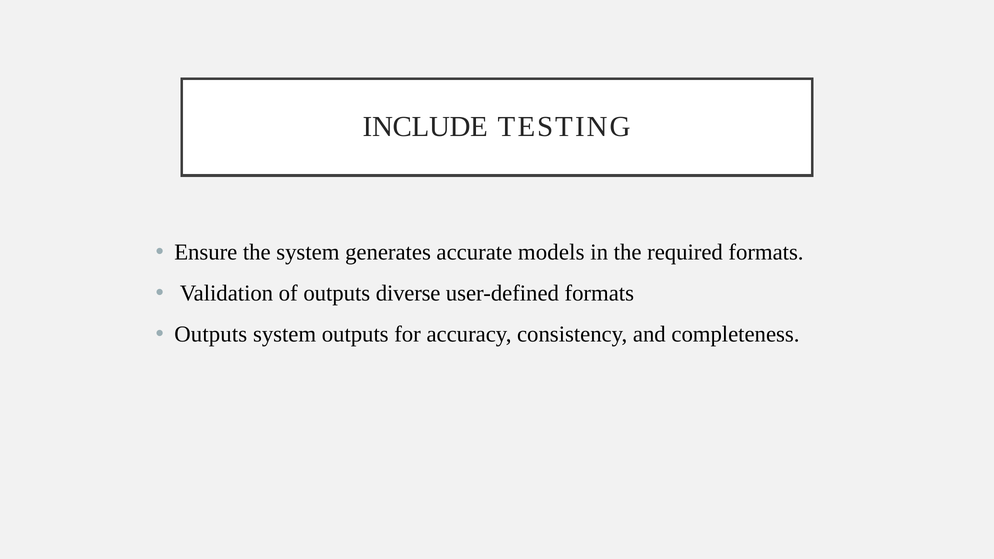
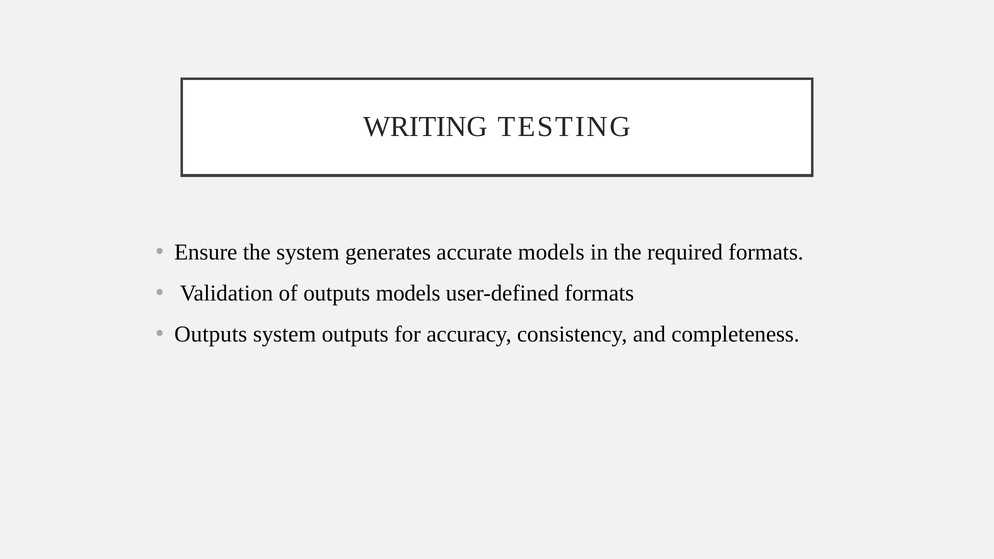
INCLUDE: INCLUDE -> WRITING (425, 127)
outputs diverse: diverse -> models (408, 293)
